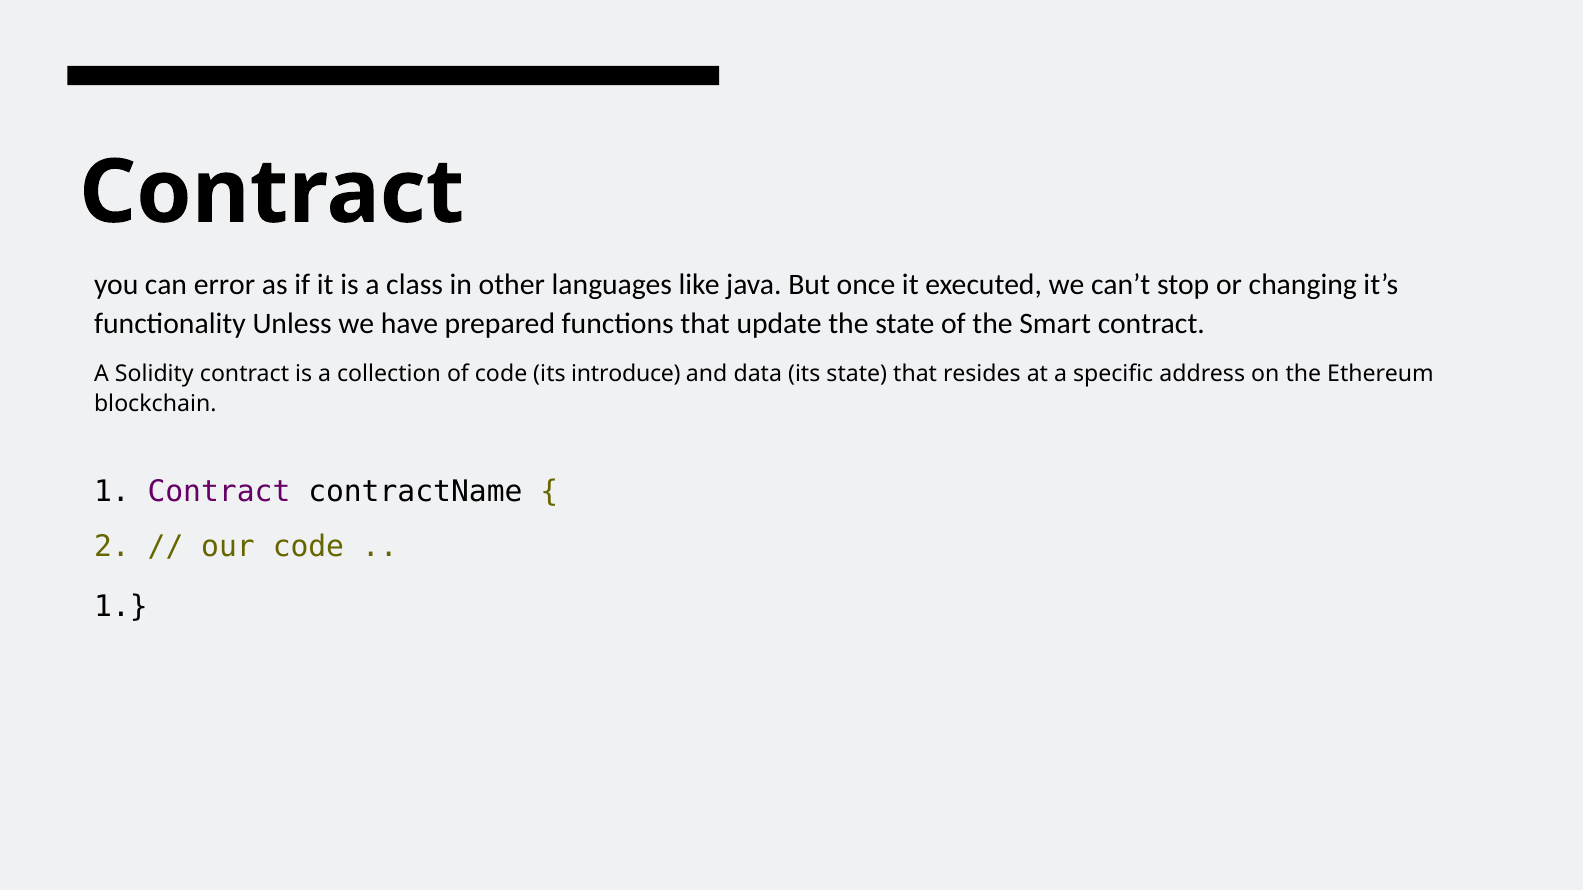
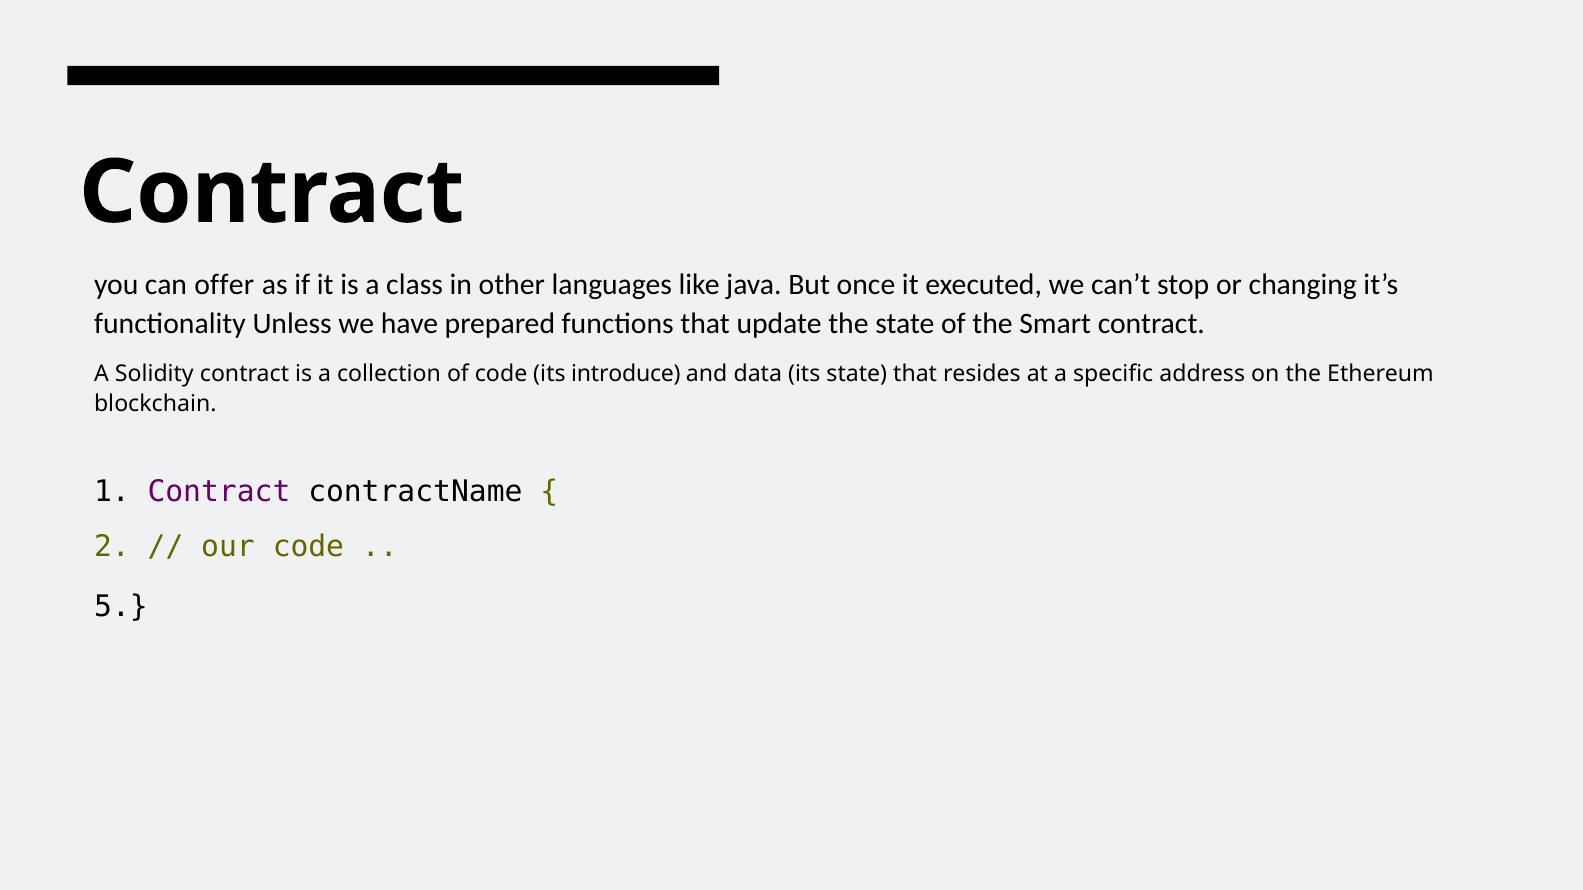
error: error -> offer (224, 284)
1: 1 -> 5 (121, 607)
